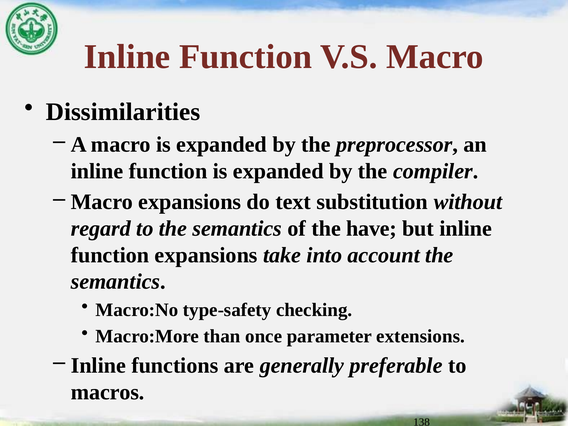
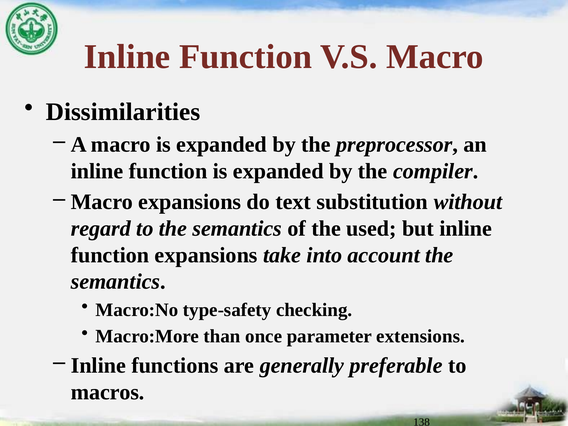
have: have -> used (371, 229)
